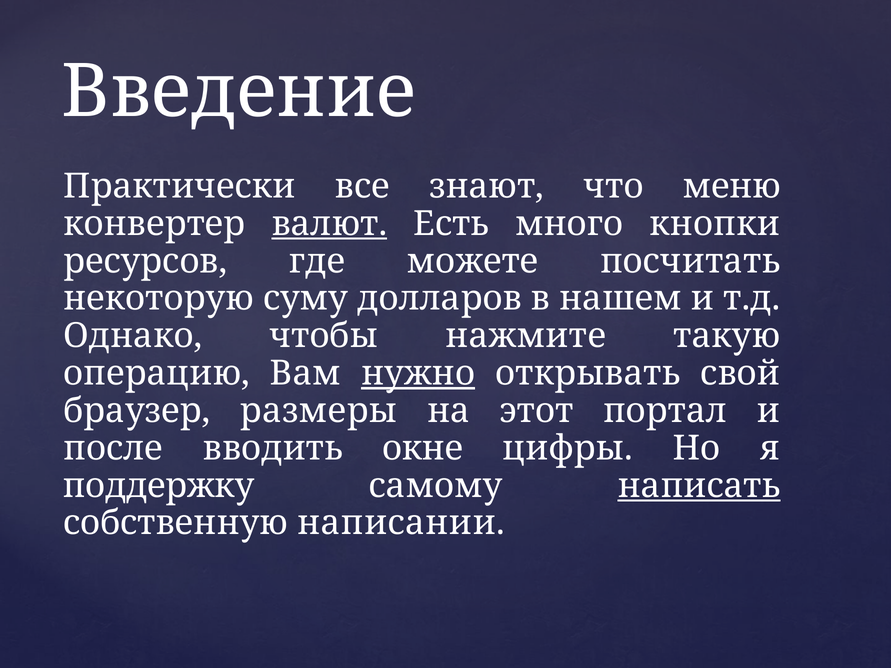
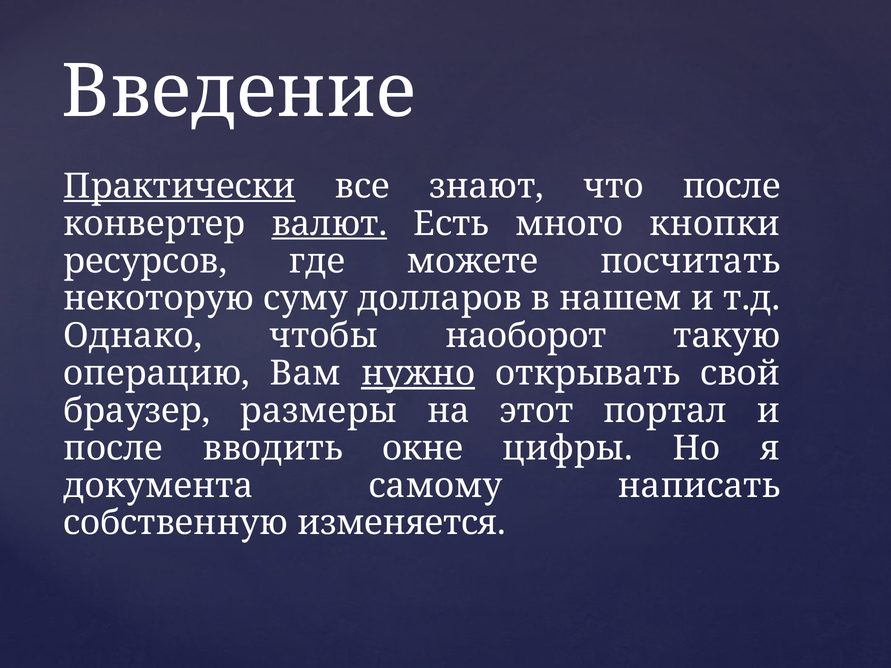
Практически underline: none -> present (179, 186)
что меню: меню -> после (732, 186)
нажмите: нажмите -> наоборот (526, 336)
поддержку: поддержку -> документа (158, 486)
написать underline: present -> none (699, 486)
написании: написании -> изменяется (401, 523)
